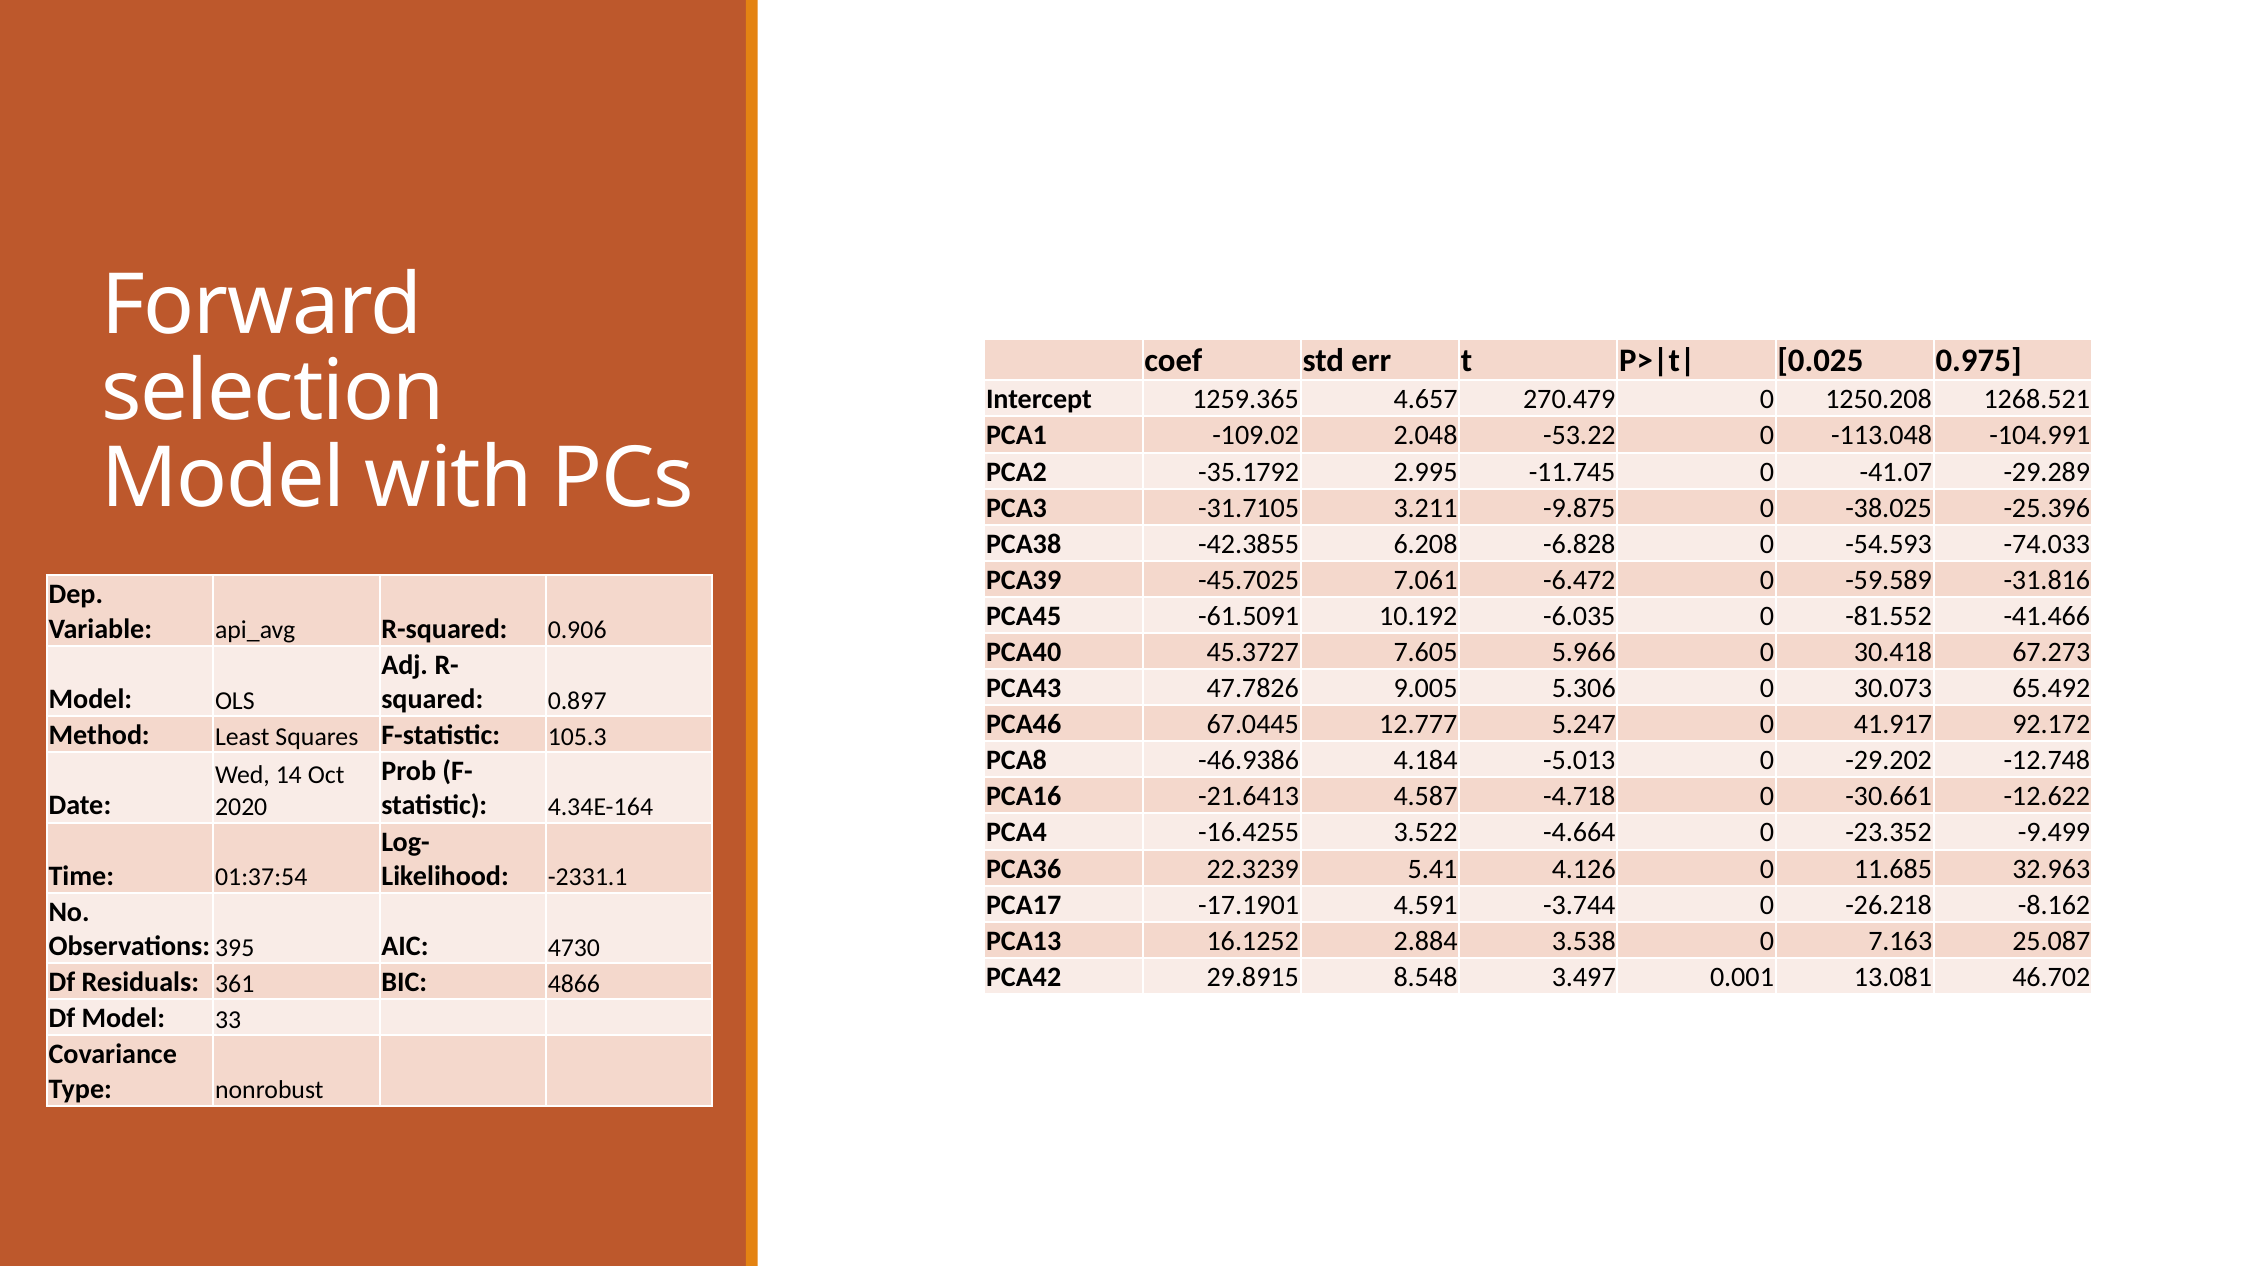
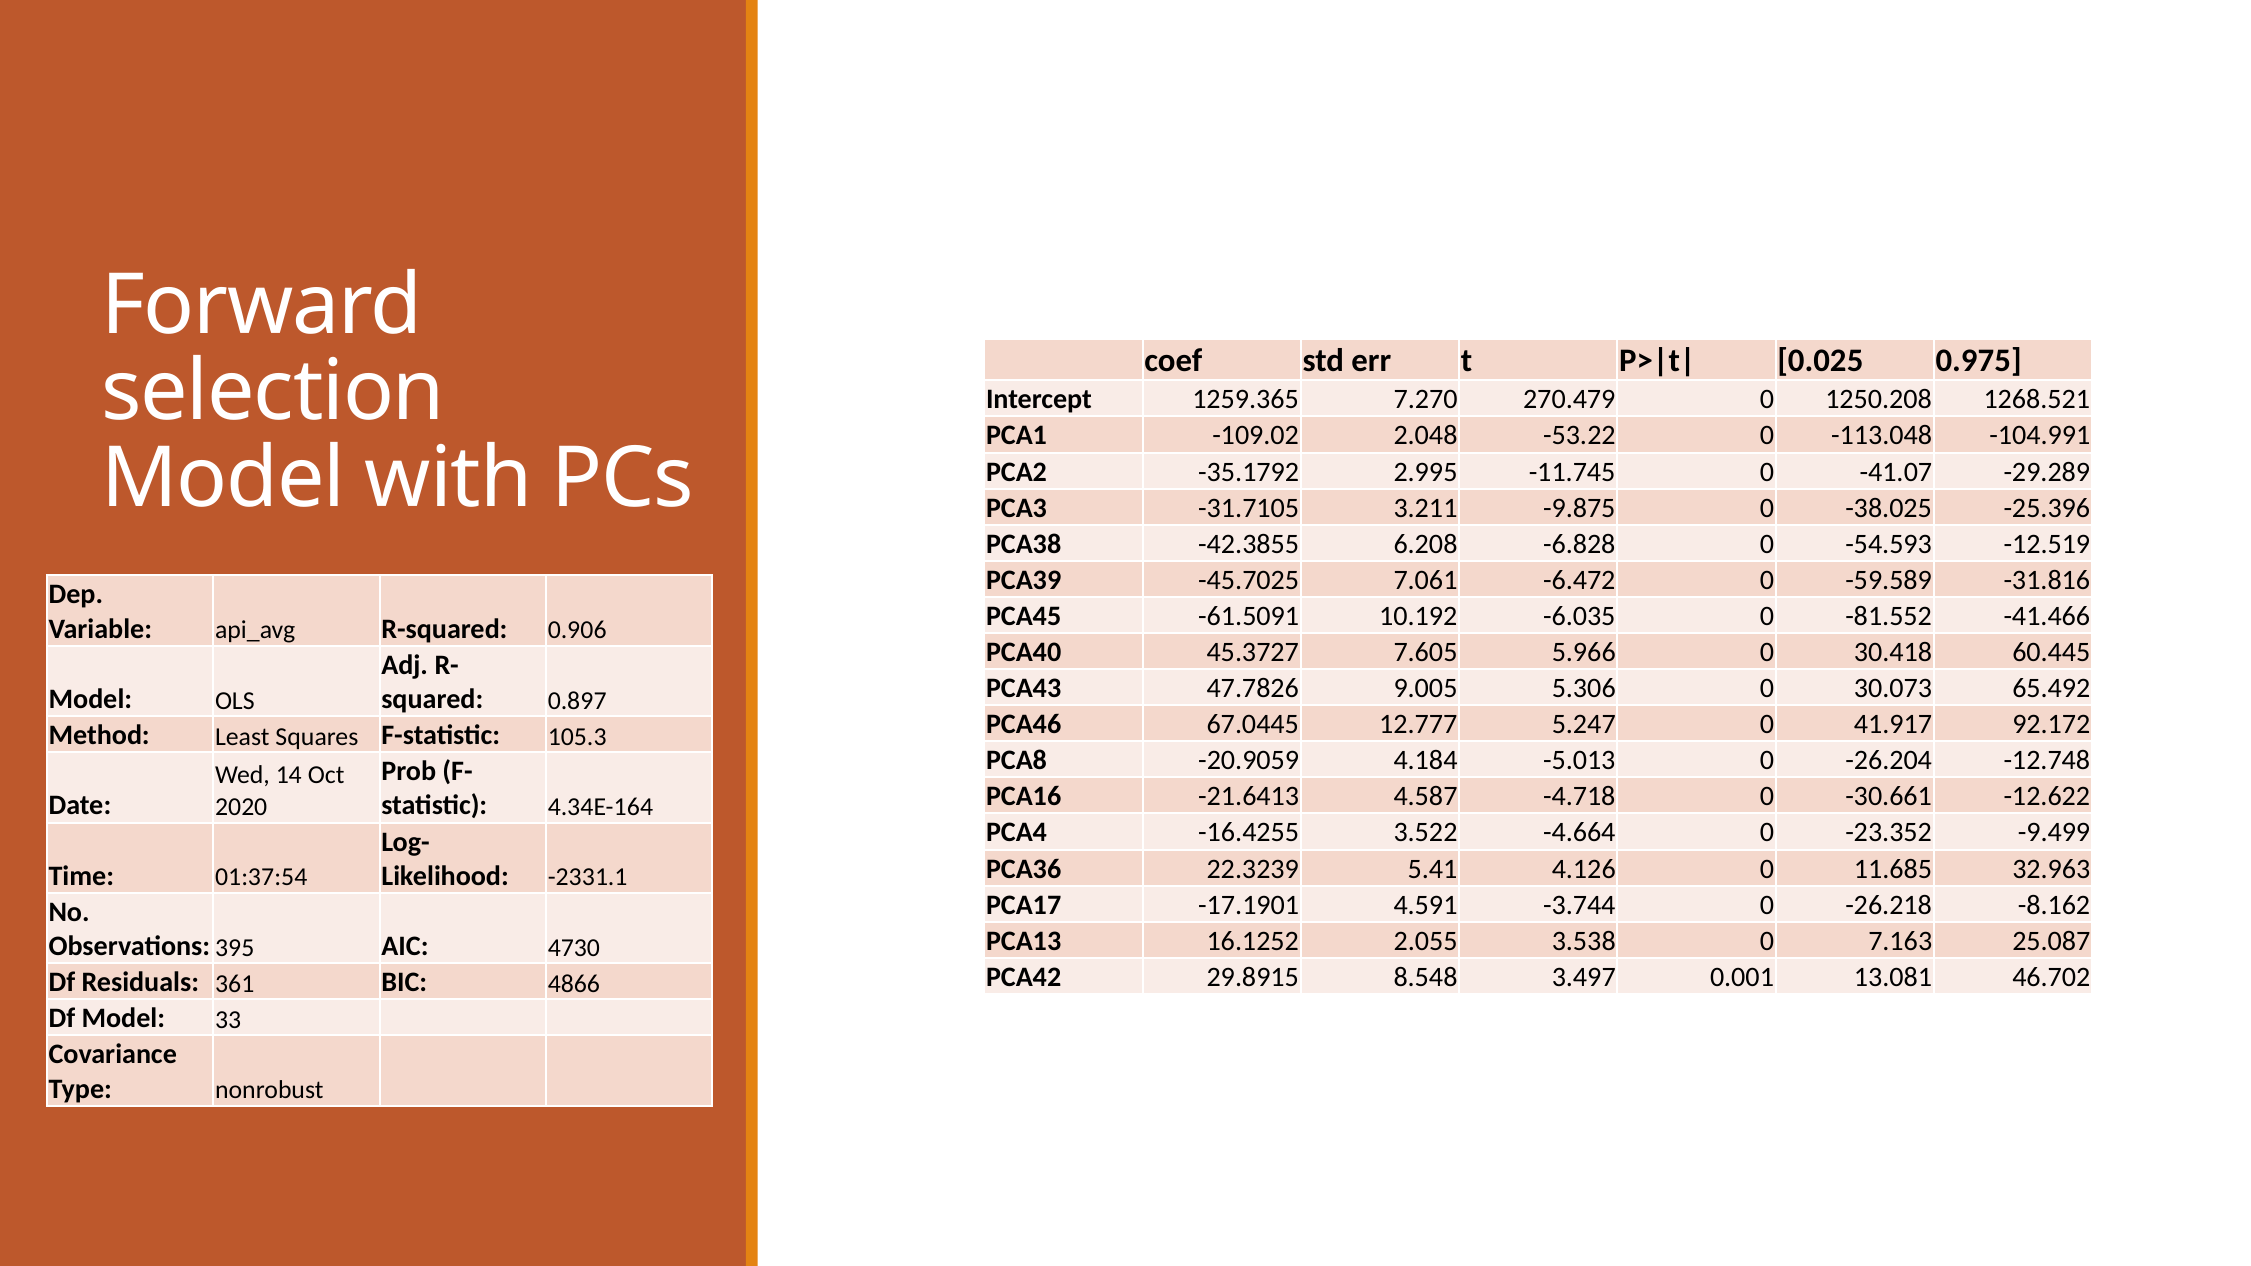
4.657: 4.657 -> 7.270 (1426, 400)
-74.033: -74.033 -> -12.519 (2047, 544)
67.273: 67.273 -> 60.445 (2051, 652)
-46.9386: -46.9386 -> -20.9059 (1249, 761)
-29.202: -29.202 -> -26.204 (1889, 761)
2.884: 2.884 -> 2.055 (1426, 941)
